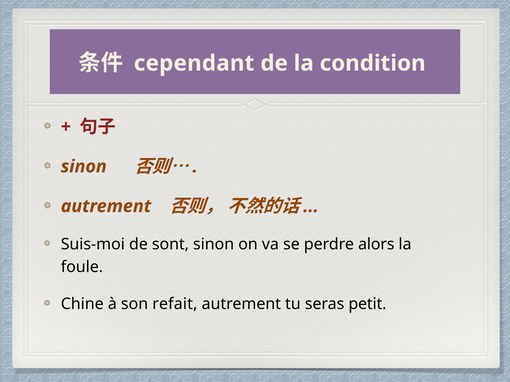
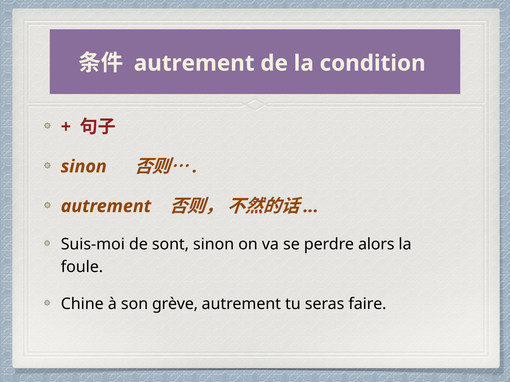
cependant: cependant -> autrement (194, 63)
refait: refait -> grève (175, 304)
petit: petit -> faire (367, 304)
